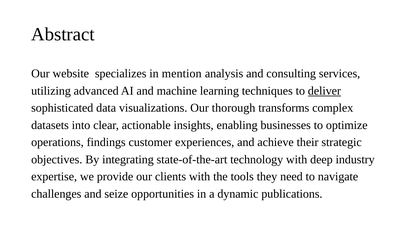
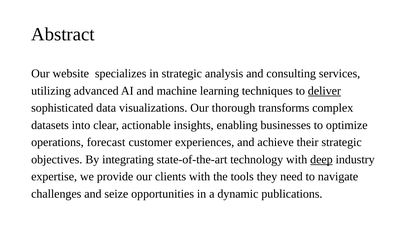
in mention: mention -> strategic (182, 74)
findings: findings -> forecast (106, 142)
deep underline: none -> present (321, 160)
